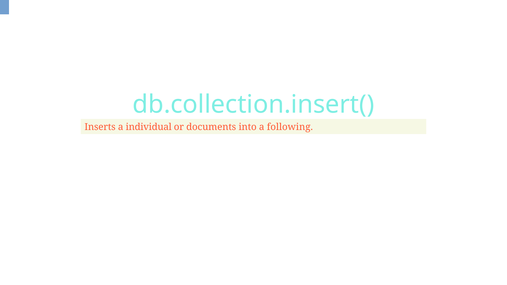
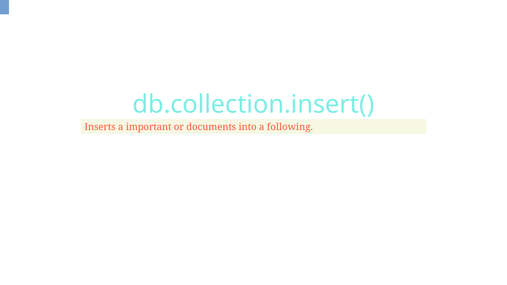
individual: individual -> important (149, 127)
